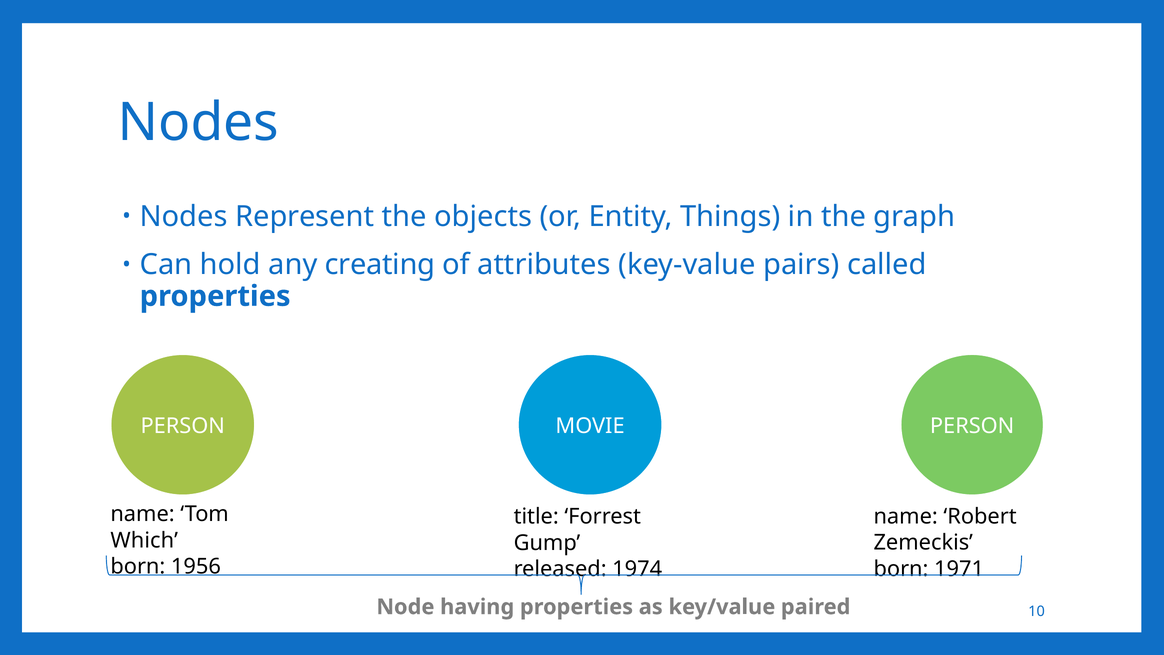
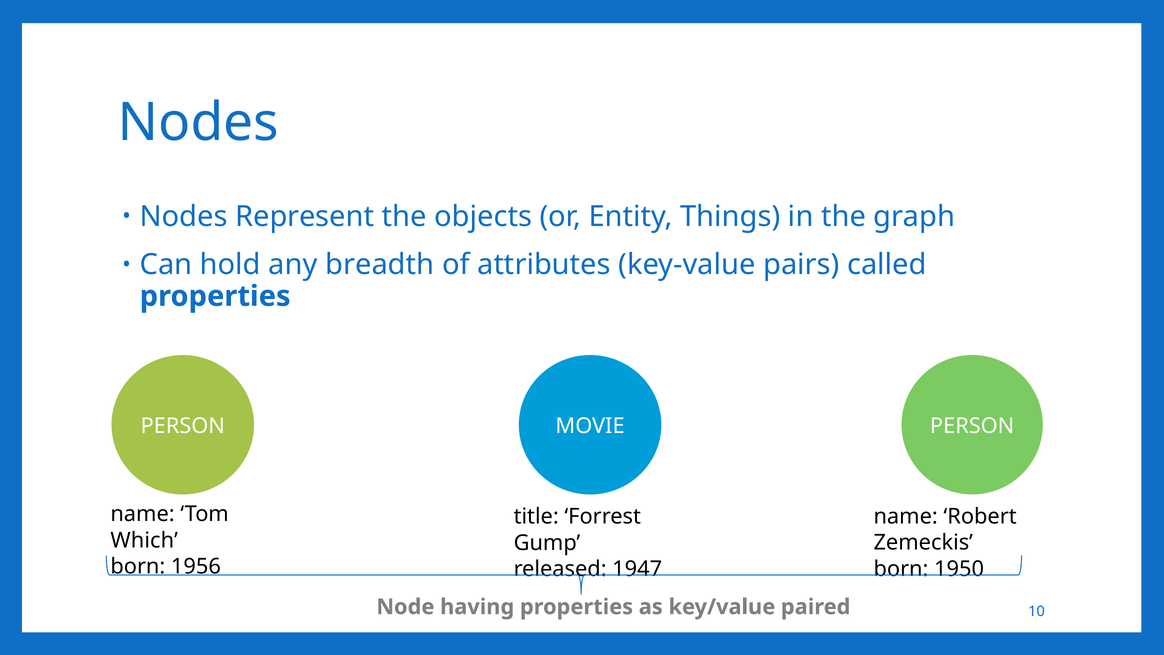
creating: creating -> breadth (380, 265)
1971: 1971 -> 1950 (959, 569)
1974: 1974 -> 1947 (637, 569)
